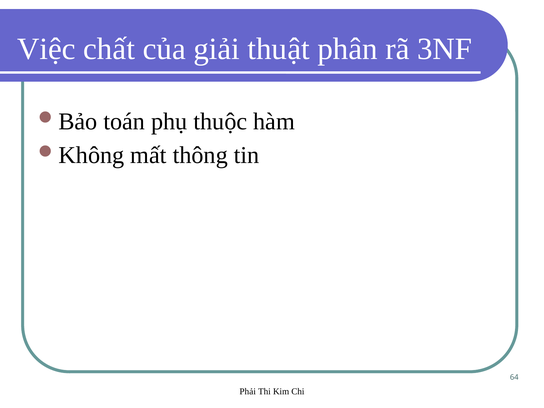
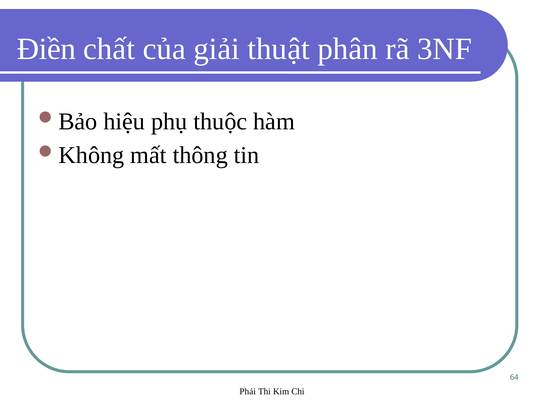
Việc: Việc -> Điền (46, 49)
toán: toán -> hiệu (124, 121)
